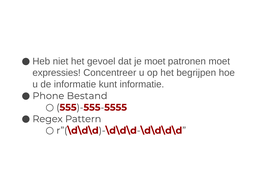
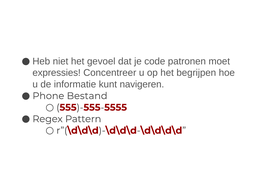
je moet: moet -> code (155, 61)
kunt informatie: informatie -> navigeren (142, 85)
